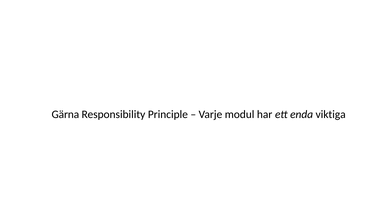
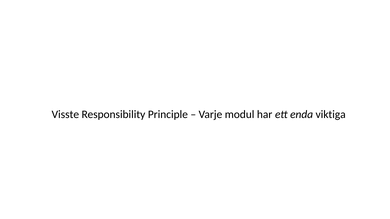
Gärna: Gärna -> Visste (65, 115)
